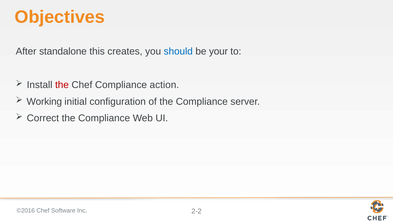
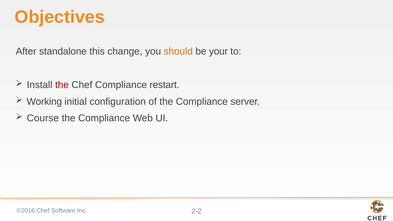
creates: creates -> change (125, 51)
should colour: blue -> orange (178, 51)
action: action -> restart (164, 85)
Correct: Correct -> Course (43, 118)
